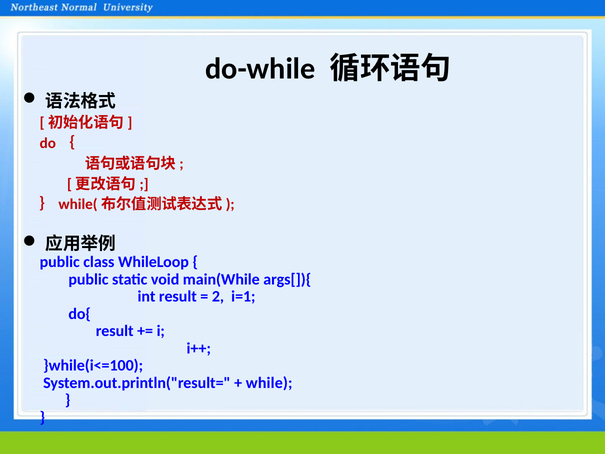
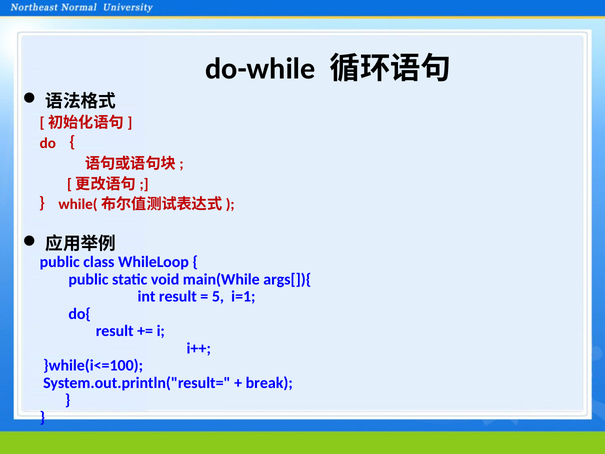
2: 2 -> 5 (218, 296)
while: while -> break (269, 383)
